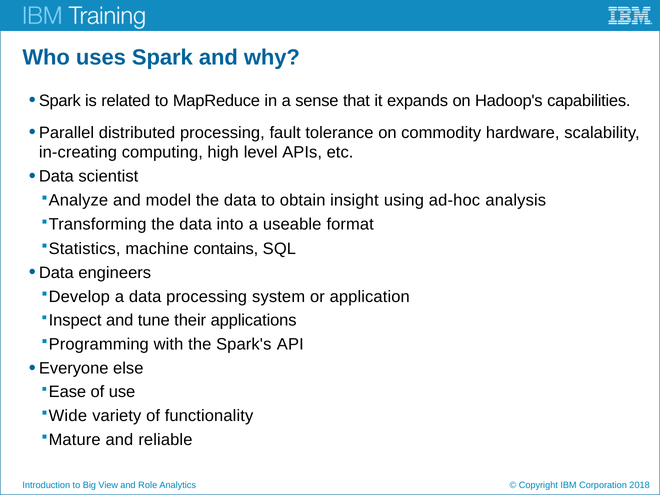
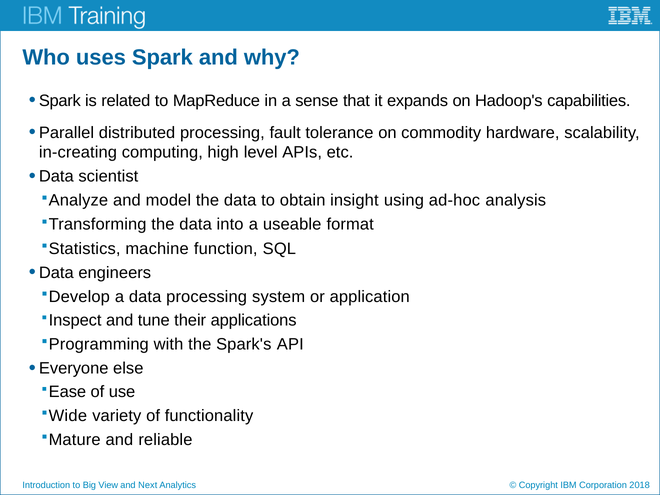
contains: contains -> function (226, 249)
Role: Role -> Next (148, 485)
